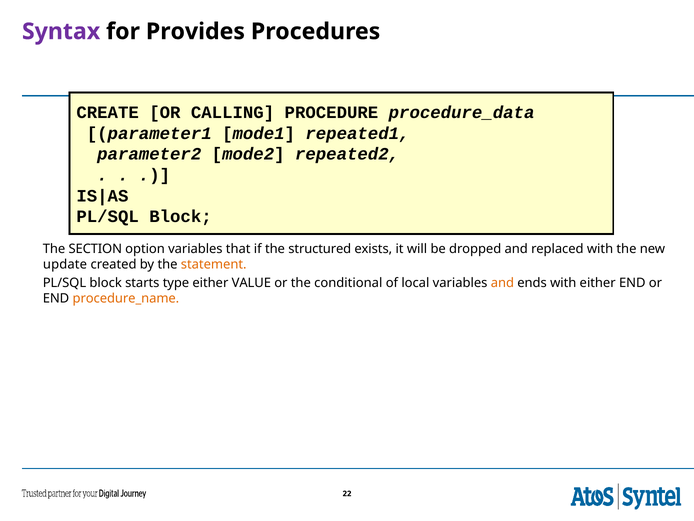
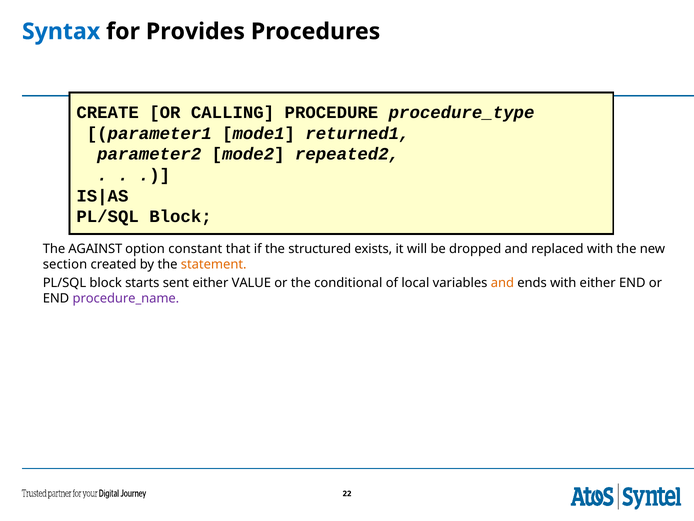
Syntax colour: purple -> blue (61, 31)
procedure_data: procedure_data -> procedure_type (462, 112)
repeated1: repeated1 -> returned1 (357, 133)
SECTION: SECTION -> AGAINST (95, 249)
option variables: variables -> constant (195, 249)
update: update -> section (65, 264)
type: type -> sent (176, 283)
procedure_name colour: orange -> purple (126, 298)
